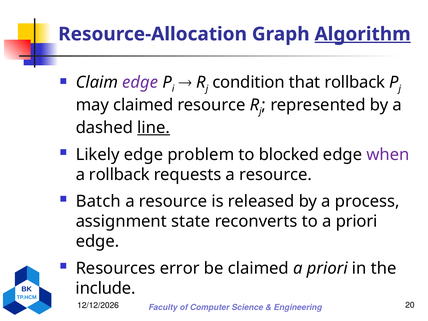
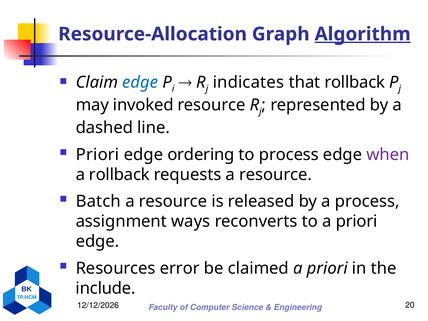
edge colour: purple -> blue (140, 82)
condition: condition -> indicates (248, 82)
may claimed: claimed -> invoked (143, 105)
line underline: present -> none (154, 128)
Likely: Likely -> Priori (98, 155)
problem: problem -> ordering (201, 155)
to blocked: blocked -> process (289, 155)
state: state -> ways (191, 221)
